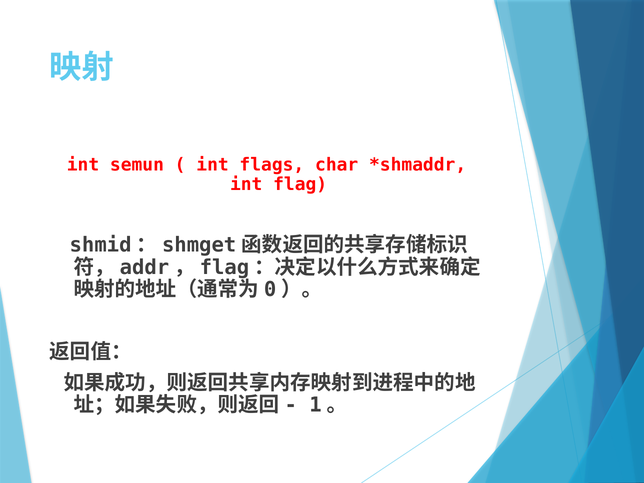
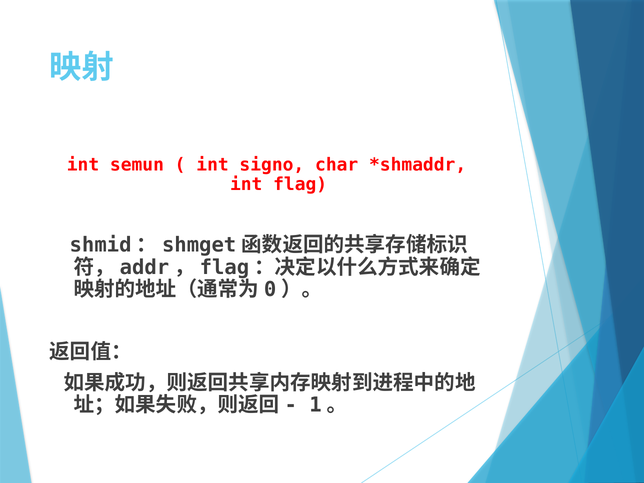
flags: flags -> signo (272, 165)
